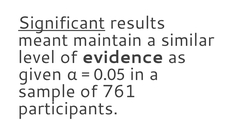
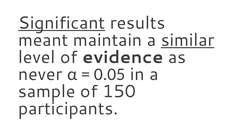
similar underline: none -> present (188, 40)
given: given -> never (40, 74)
761: 761 -> 150 (119, 91)
